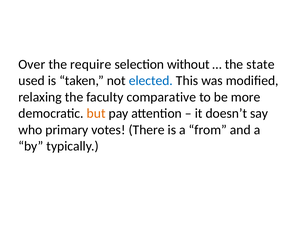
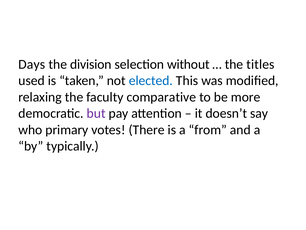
Over: Over -> Days (32, 64)
require: require -> division (91, 64)
state: state -> titles (261, 64)
but colour: orange -> purple (96, 113)
